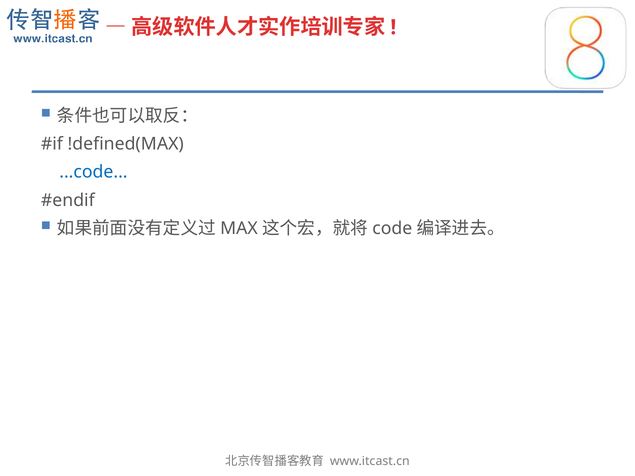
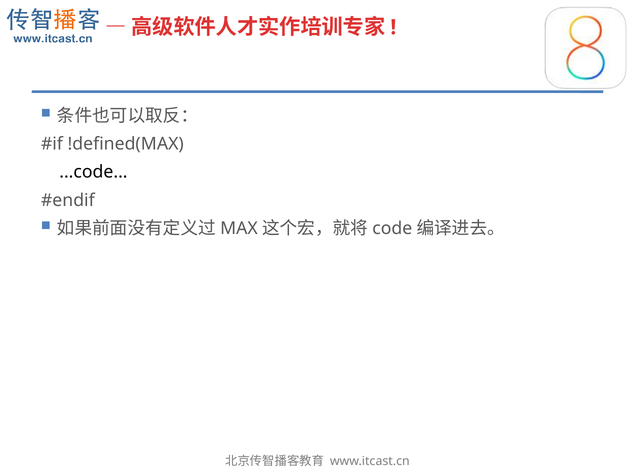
...code colour: blue -> black (93, 172)
